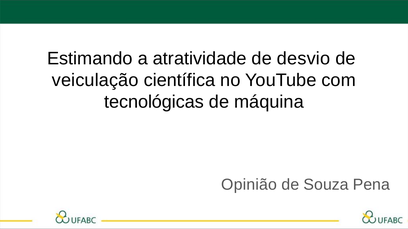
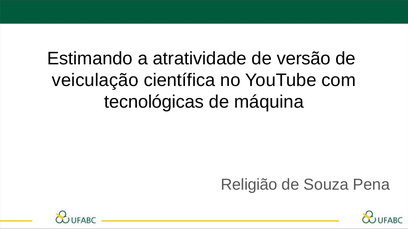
desvio: desvio -> versão (304, 59)
Opinião: Opinião -> Religião (249, 185)
